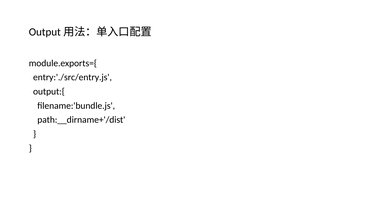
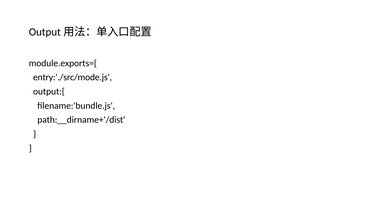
entry:'./src/entry.js: entry:'./src/entry.js -> entry:'./src/mode.js (73, 77)
